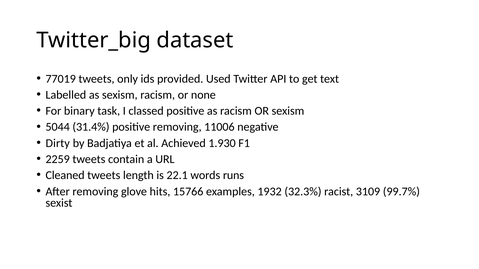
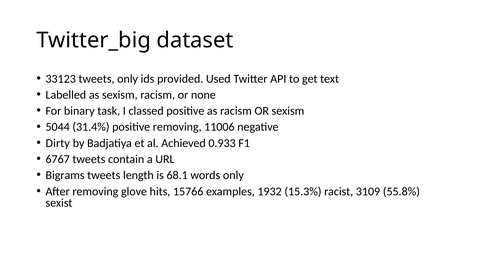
77019: 77019 -> 33123 (61, 79)
1.930: 1.930 -> 0.933 (222, 143)
2259: 2259 -> 6767 (58, 159)
Cleaned: Cleaned -> Bigrams (65, 176)
22.1: 22.1 -> 68.1 (177, 176)
words runs: runs -> only (233, 176)
32.3%: 32.3% -> 15.3% (303, 192)
99.7%: 99.7% -> 55.8% (401, 192)
